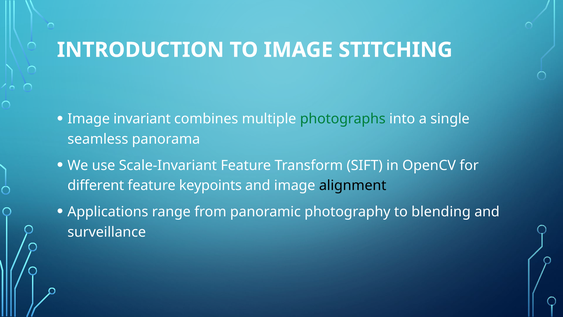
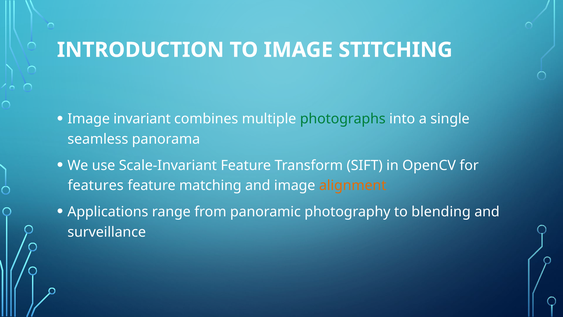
different: different -> features (96, 185)
keypoints: keypoints -> matching (210, 185)
alignment colour: black -> orange (353, 185)
